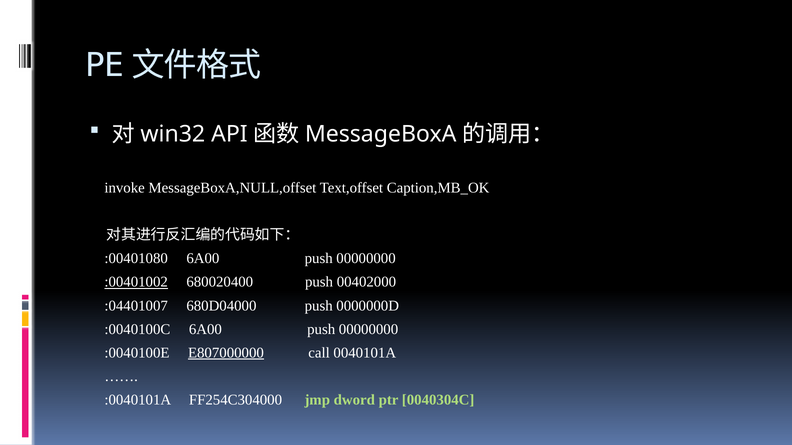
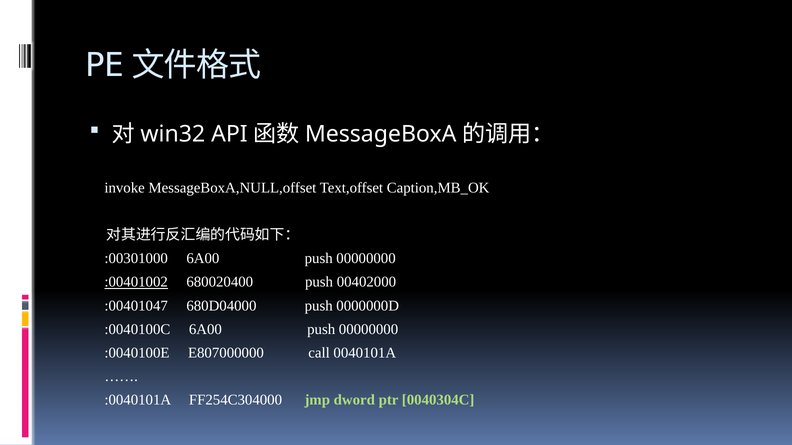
:00401080: :00401080 -> :00301000 (136, 259)
:04401007: :04401007 -> :00401047 (136, 306)
E807000000 underline: present -> none (226, 353)
